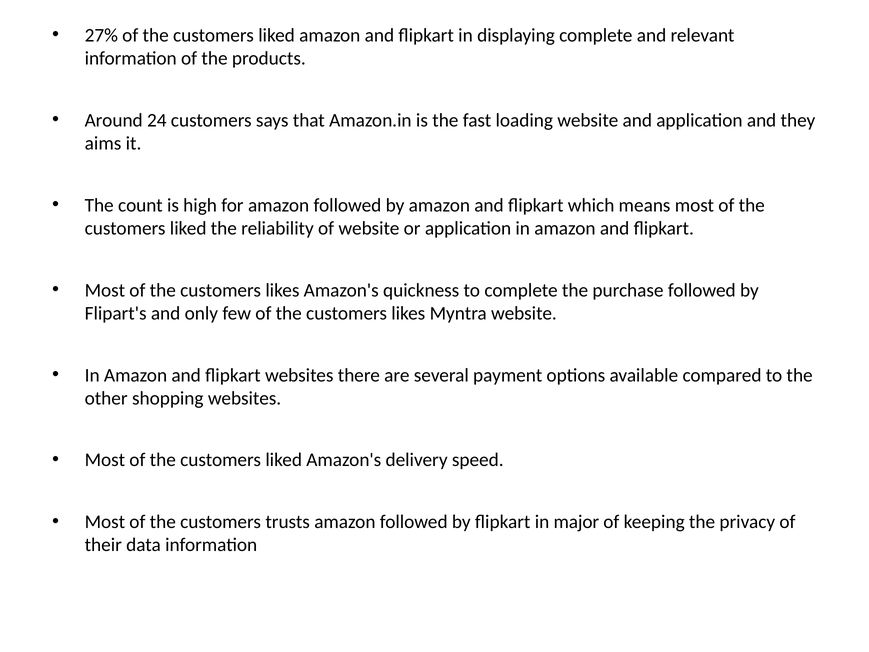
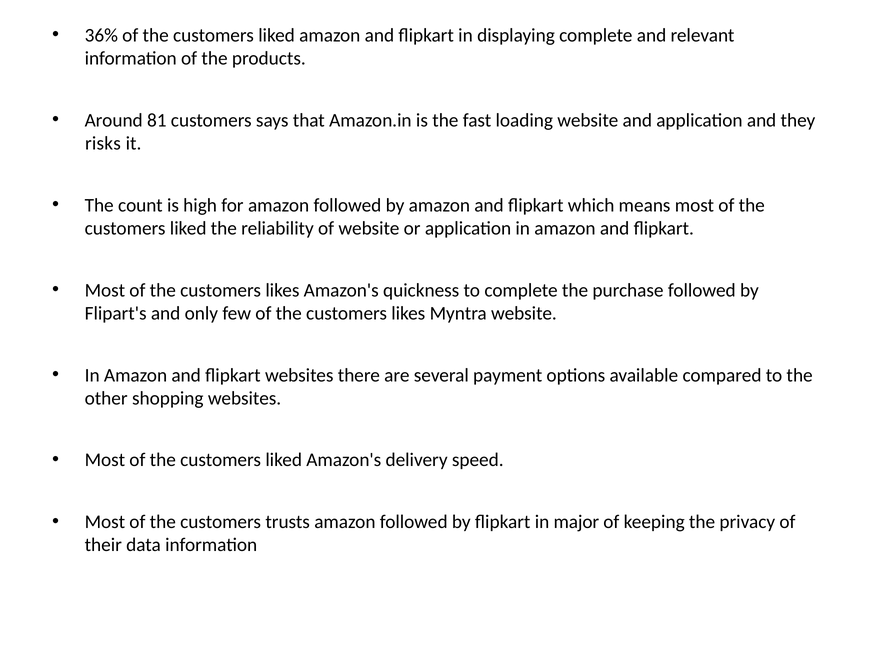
27%: 27% -> 36% (101, 35)
24: 24 -> 81 (157, 120)
aims: aims -> risks (103, 143)
